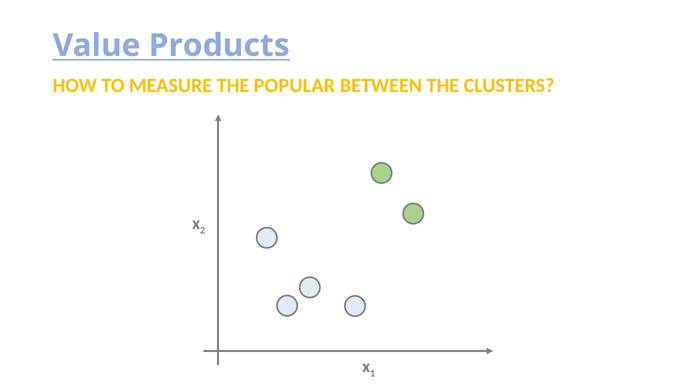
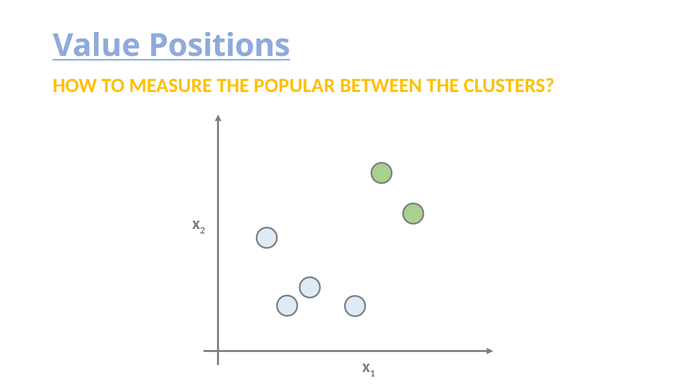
Products: Products -> Positions (219, 45)
